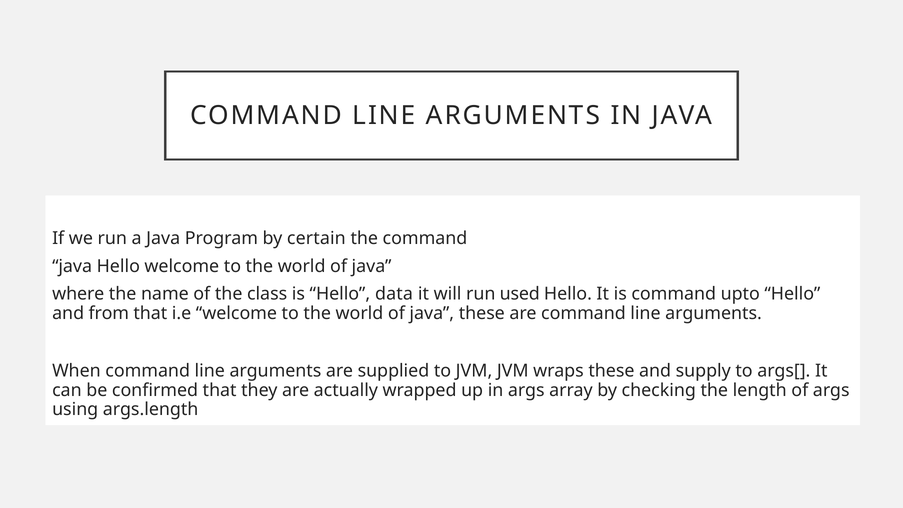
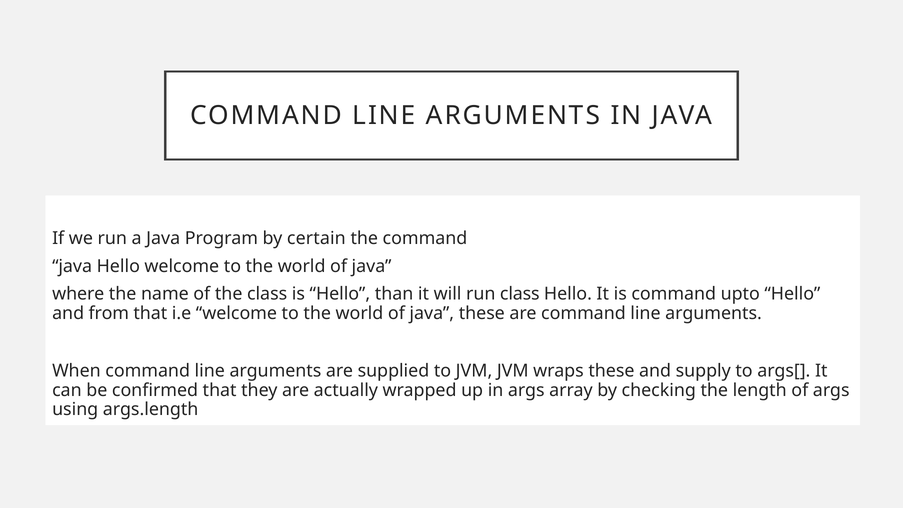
data: data -> than (394, 294)
run used: used -> class (520, 294)
